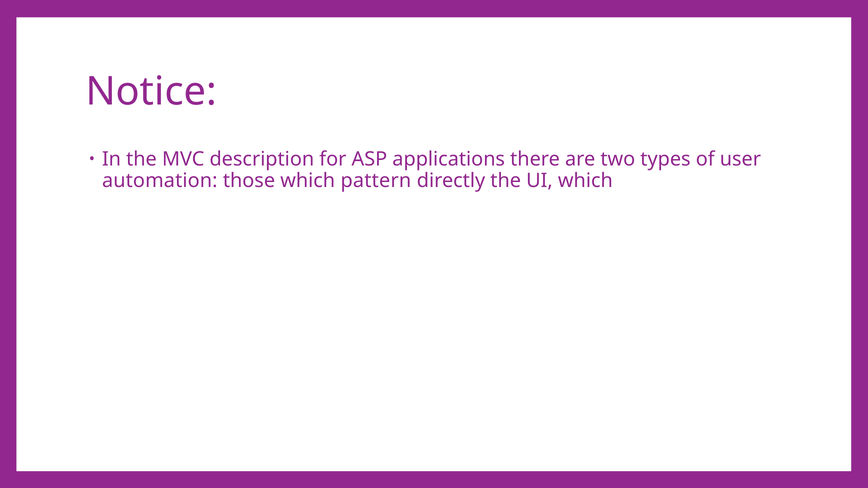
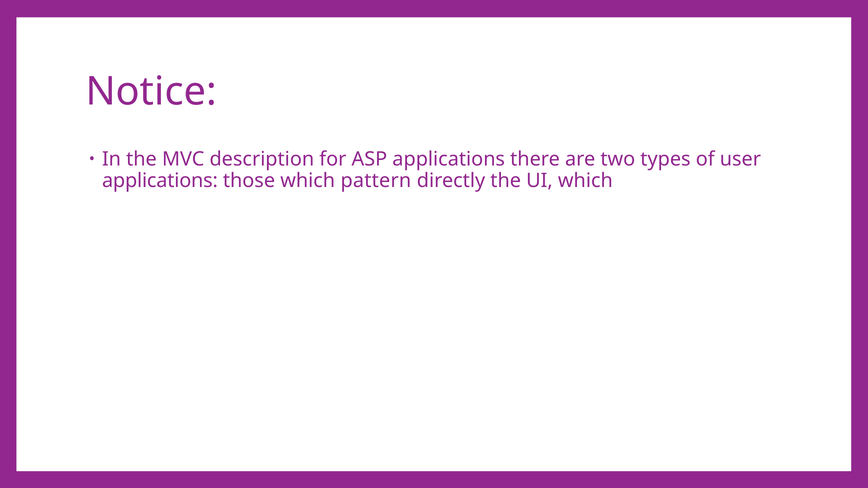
automation: automation -> applications (160, 181)
